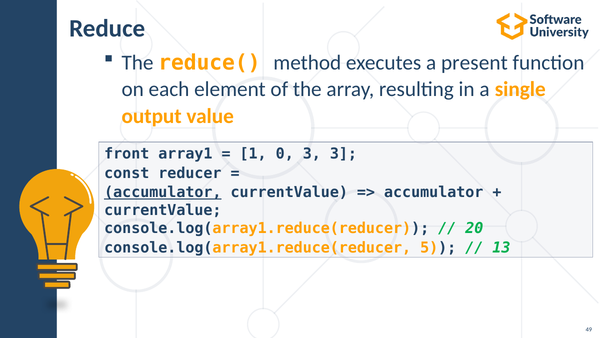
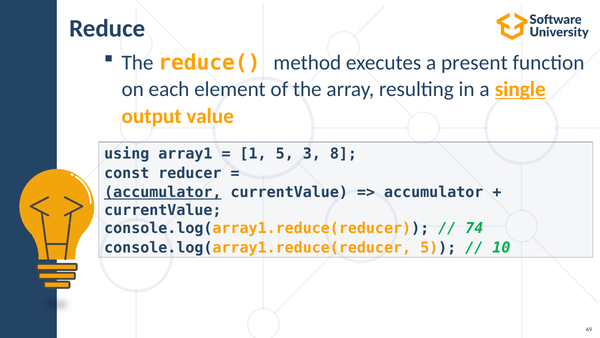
single underline: none -> present (520, 89)
front: front -> using (127, 154)
1 0: 0 -> 5 (285, 154)
3 3: 3 -> 8 (343, 154)
20: 20 -> 74 (474, 228)
13: 13 -> 10 (501, 247)
